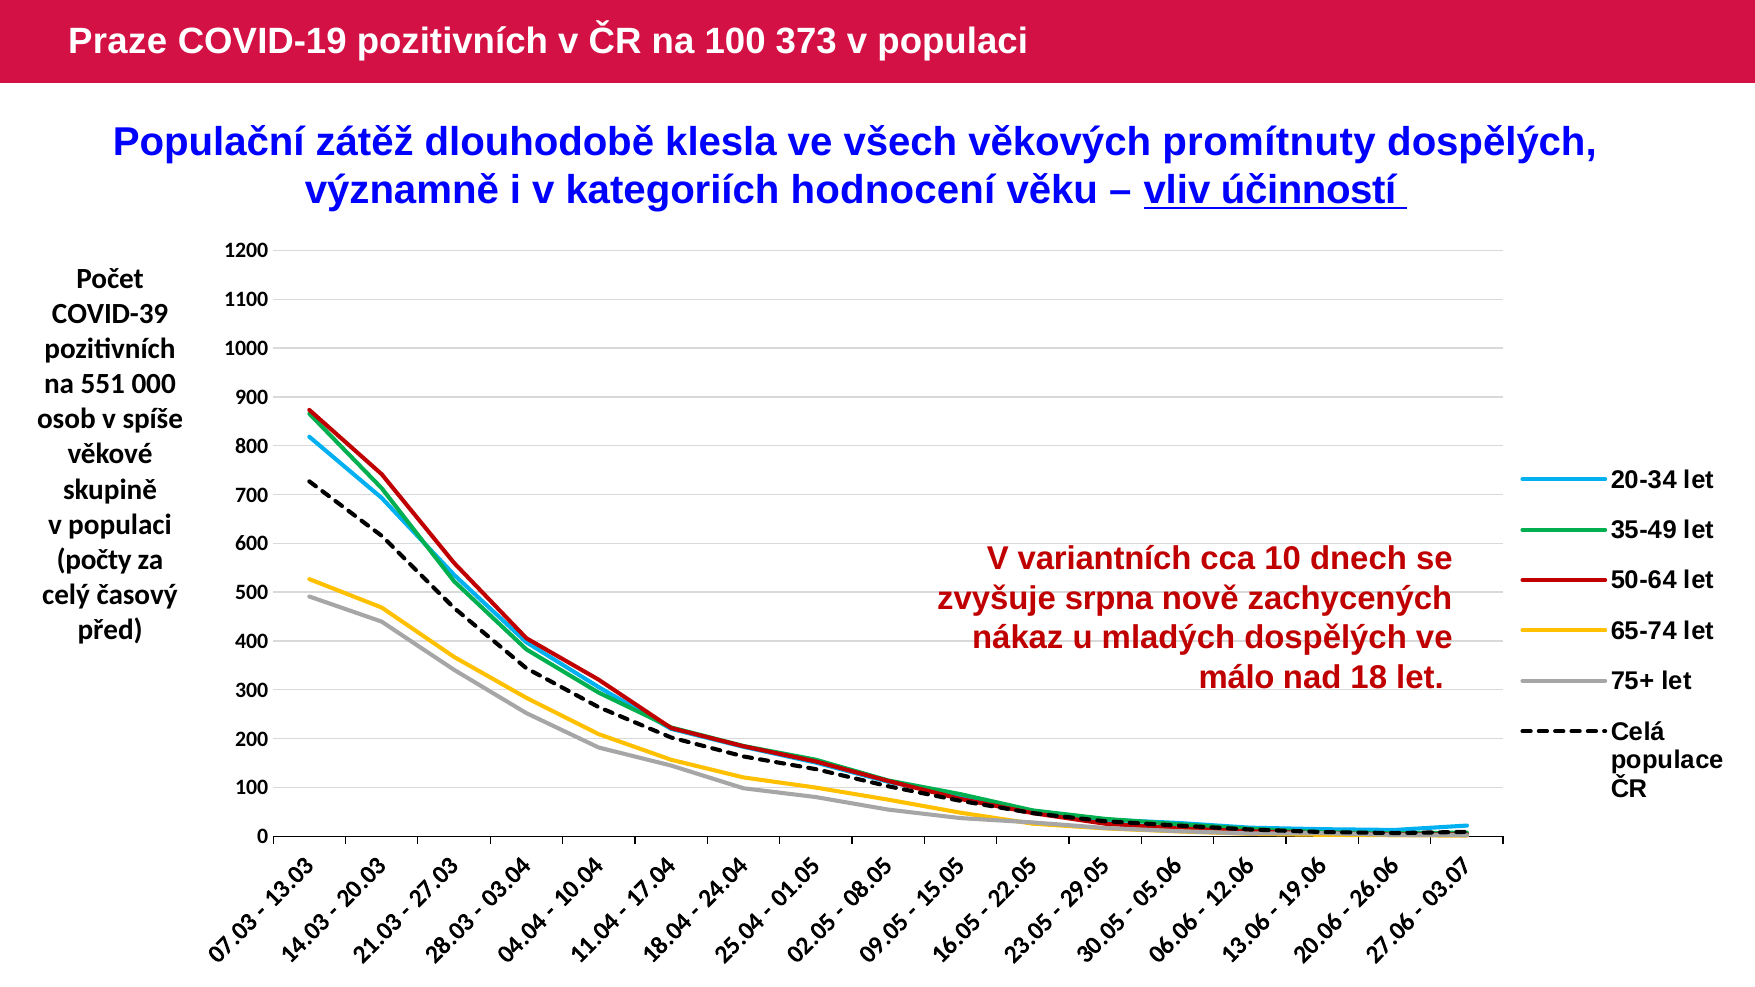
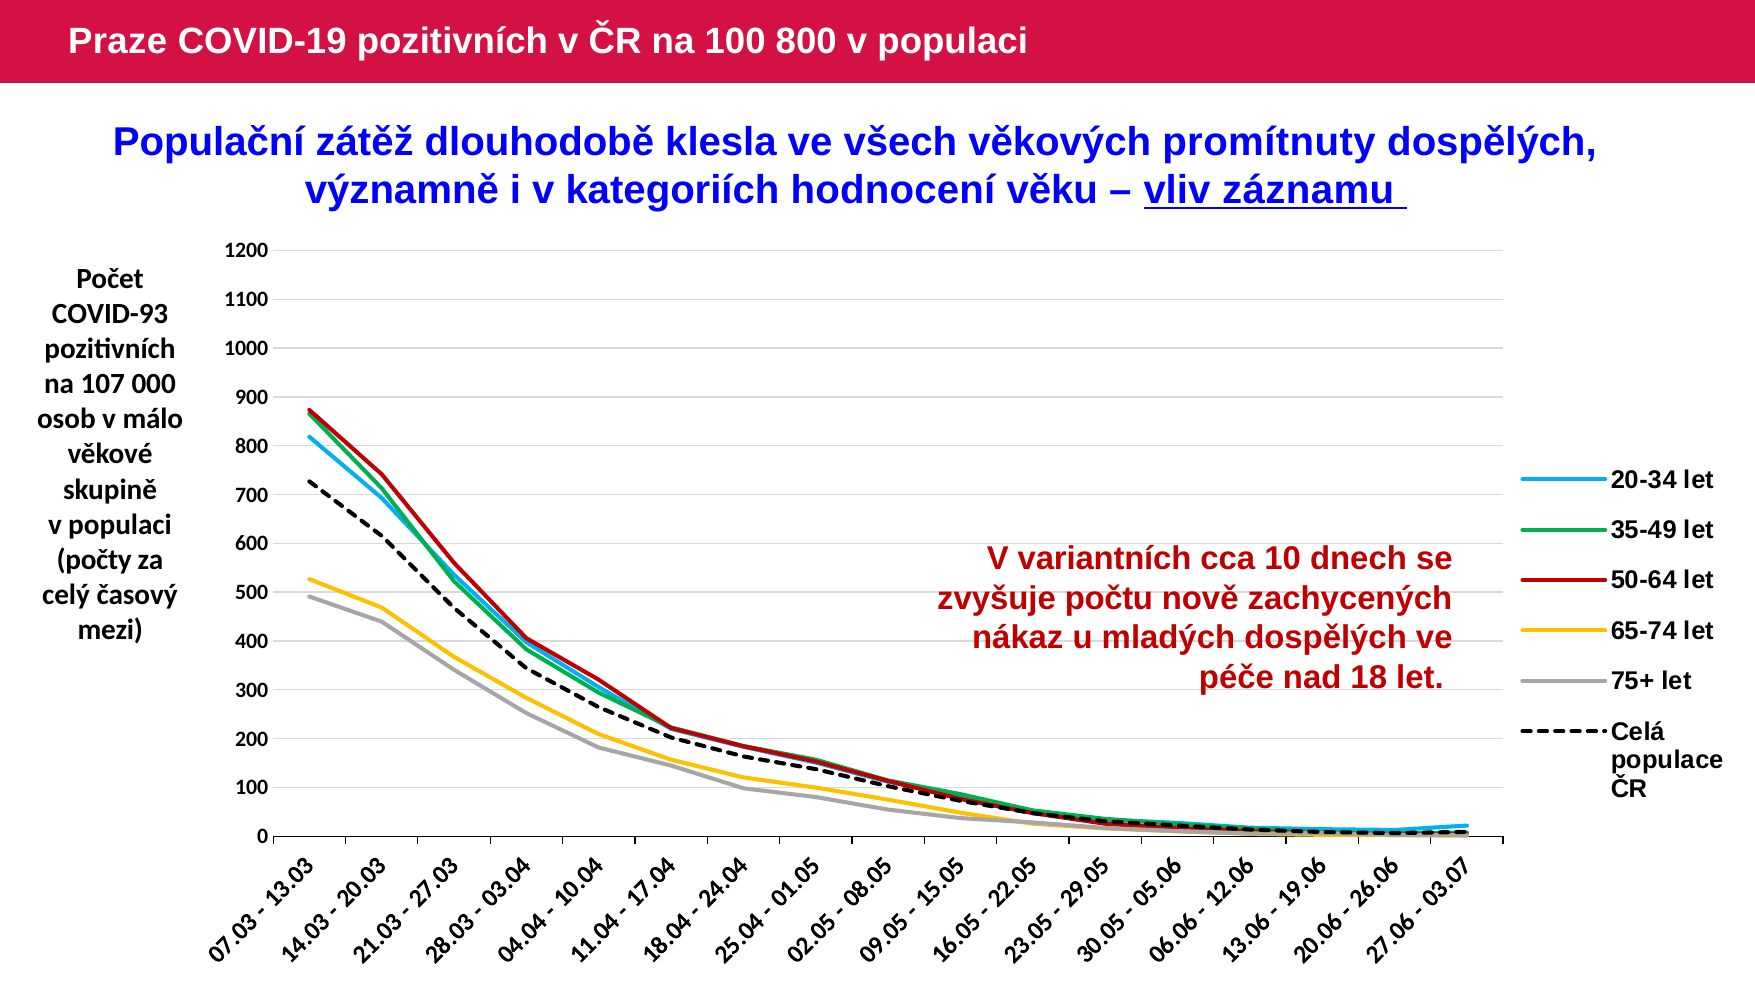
100 373: 373 -> 800 (806, 41)
účinností: účinností -> záznamu (1308, 190)
COVID-39: COVID-39 -> COVID-93 (110, 314)
551: 551 -> 107 (103, 384)
spíše: spíše -> málo (153, 419)
srpna: srpna -> počtu (1109, 599)
před: před -> mezi (110, 630)
málo: málo -> péče (1236, 678)
